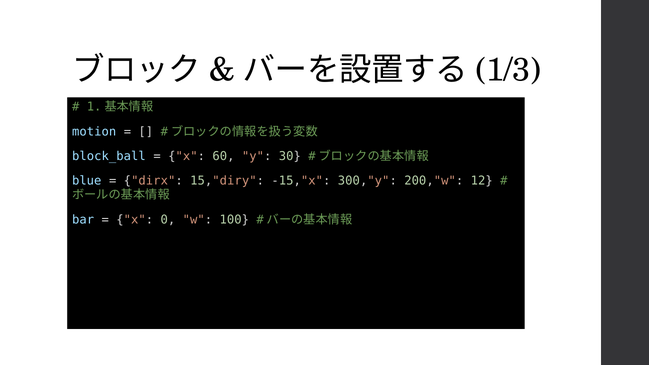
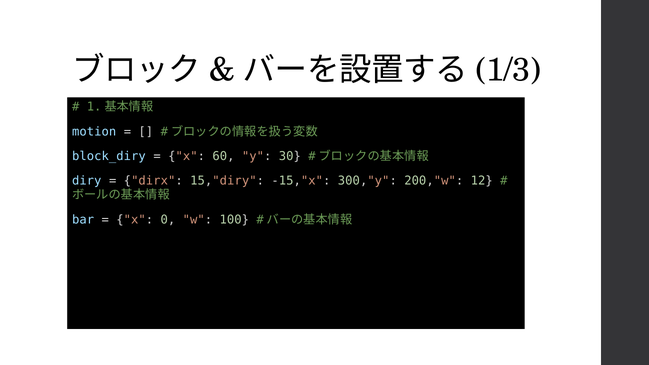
block_ball: block_ball -> block_diry (109, 156)
blue: blue -> diry (87, 181)
